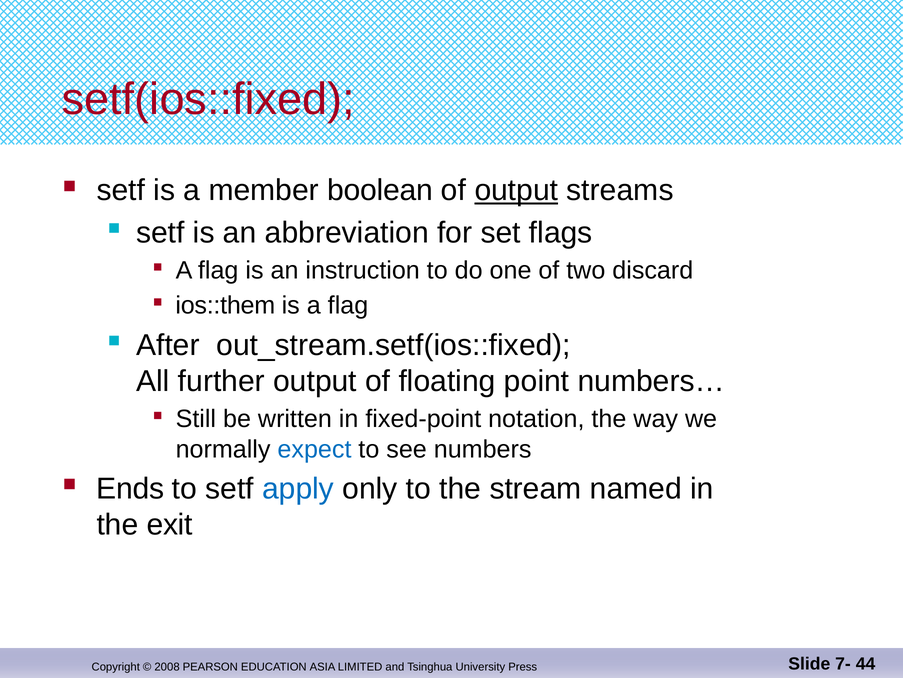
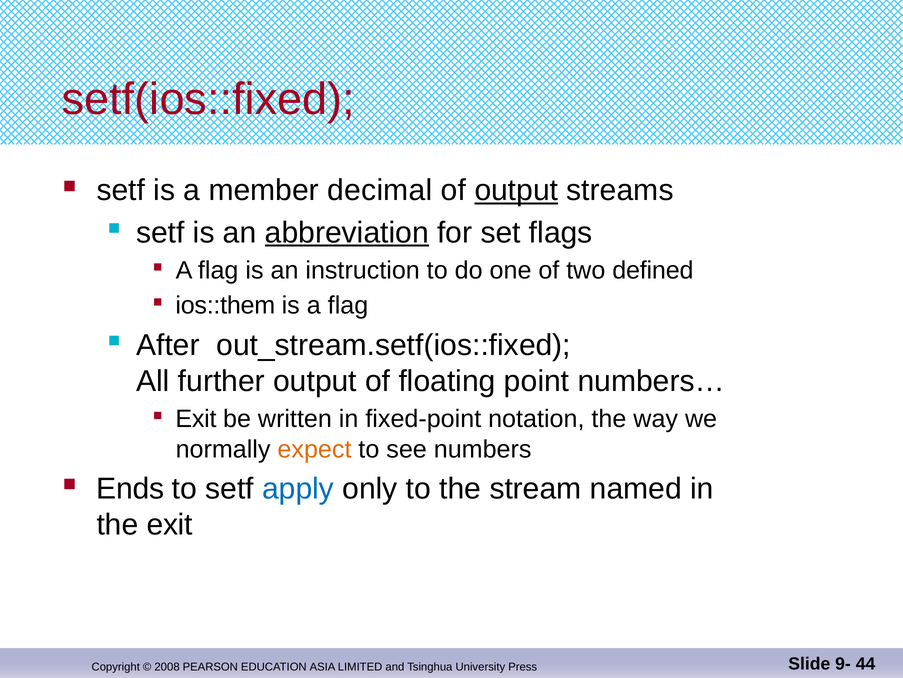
boolean: boolean -> decimal (380, 190)
abbreviation underline: none -> present (347, 232)
discard: discard -> defined (653, 270)
Still: Still -> Exit (196, 419)
expect colour: blue -> orange (314, 449)
7-: 7- -> 9- (843, 663)
